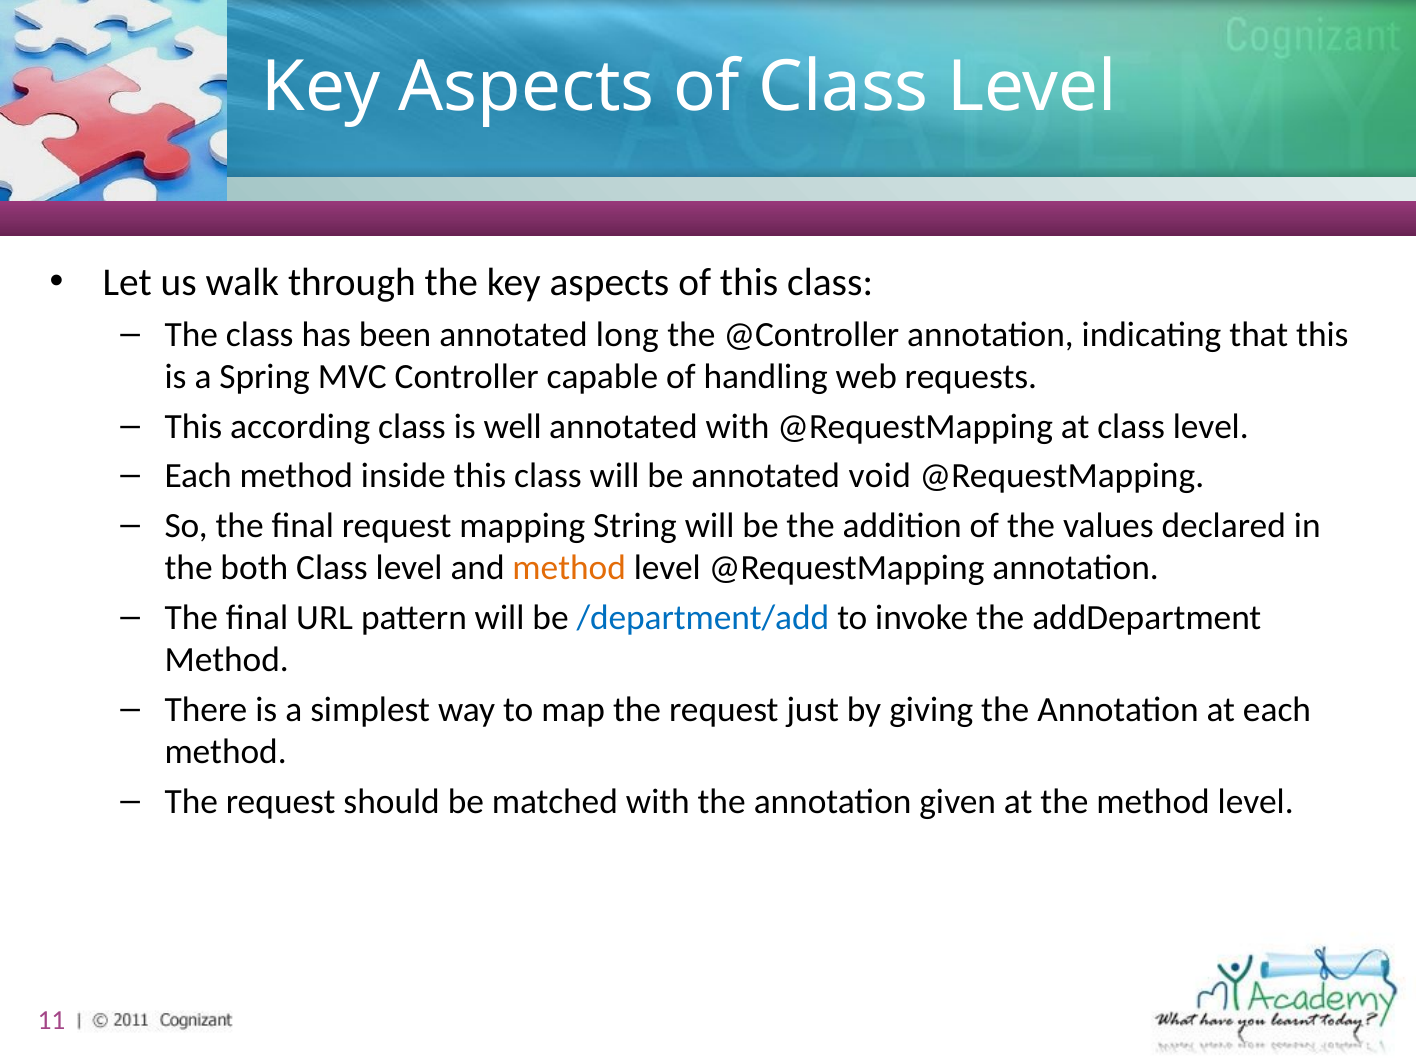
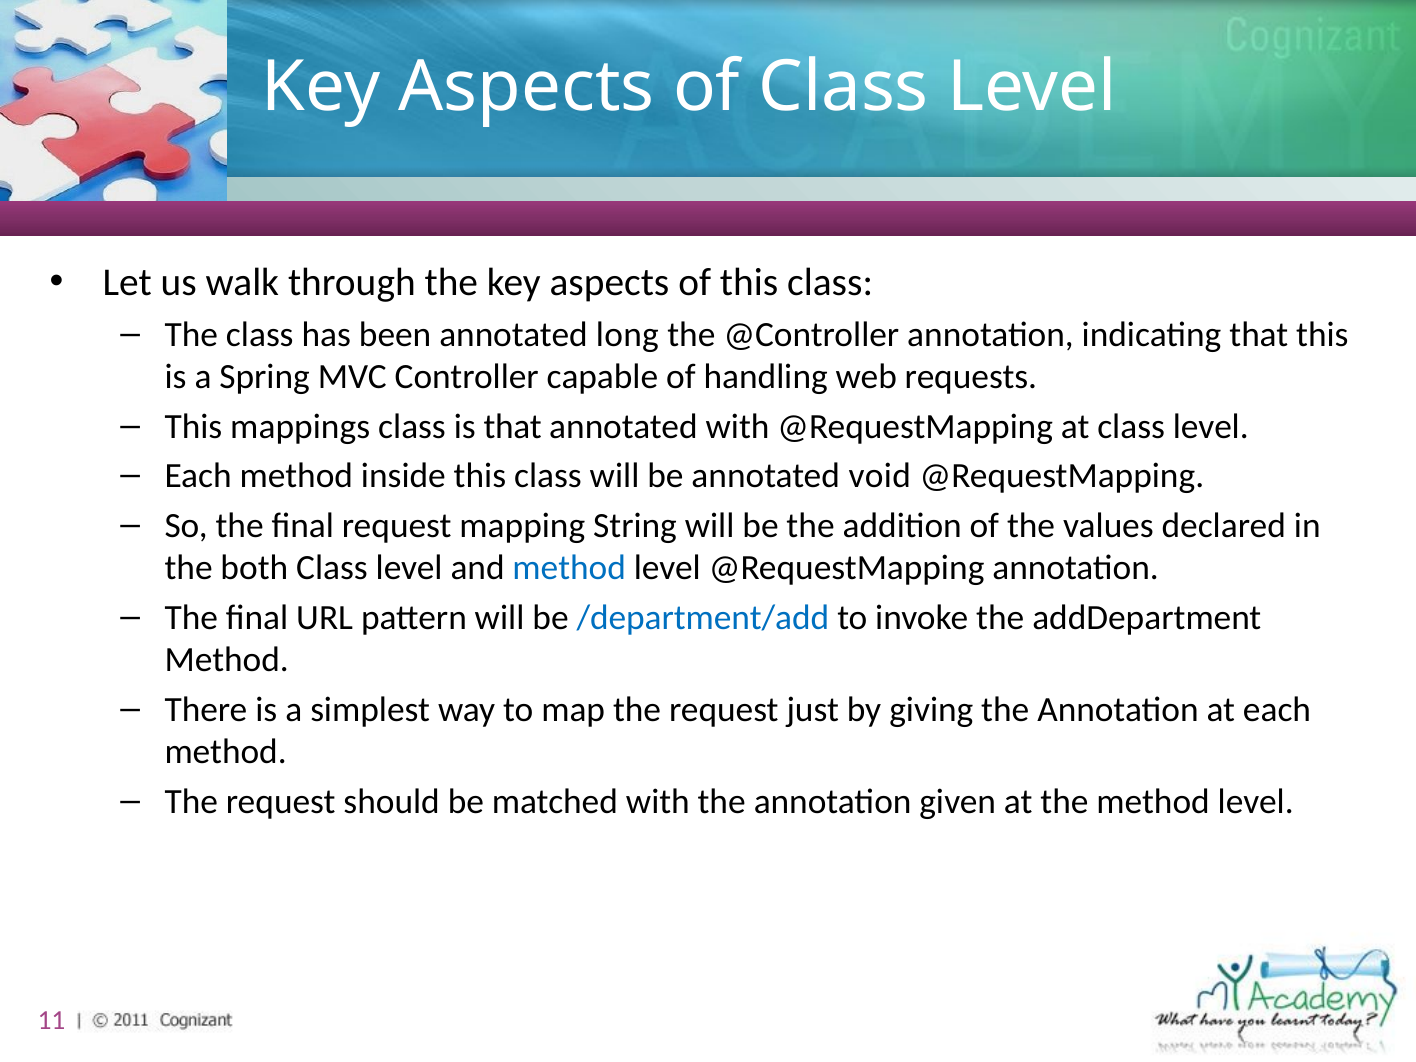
according: according -> mappings (300, 426)
is well: well -> that (513, 426)
method colour: orange -> blue (569, 568)
